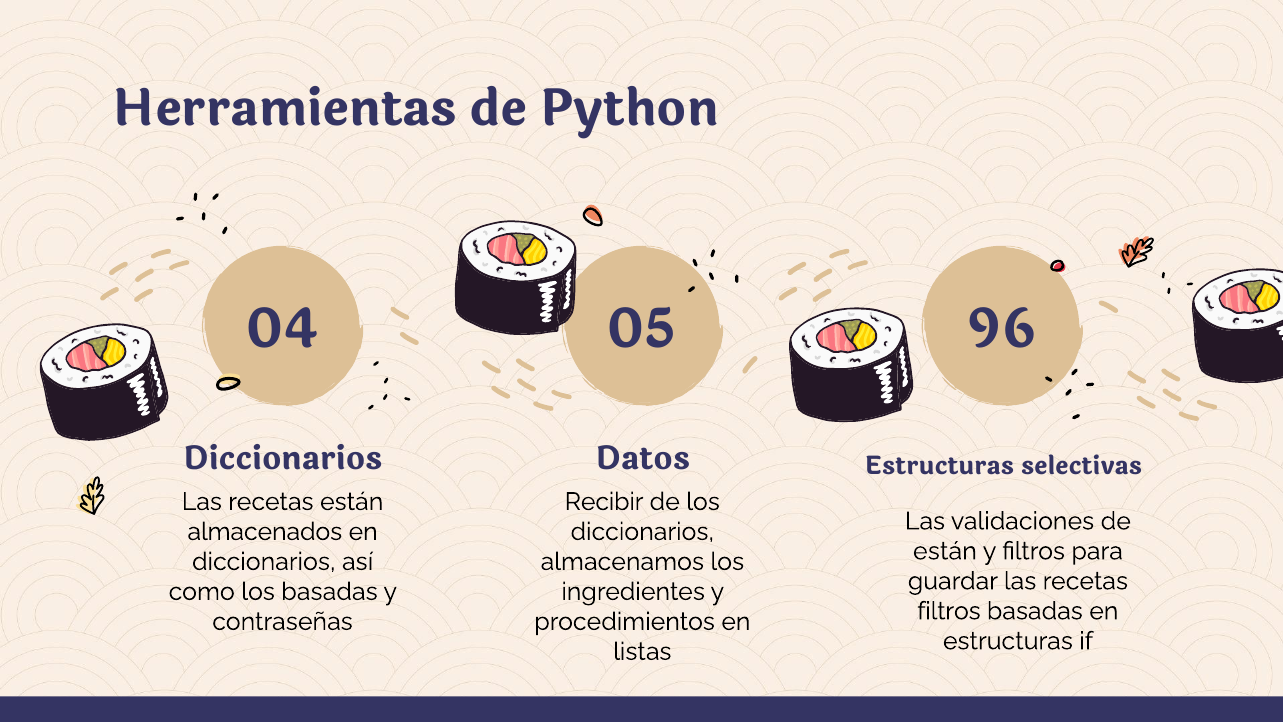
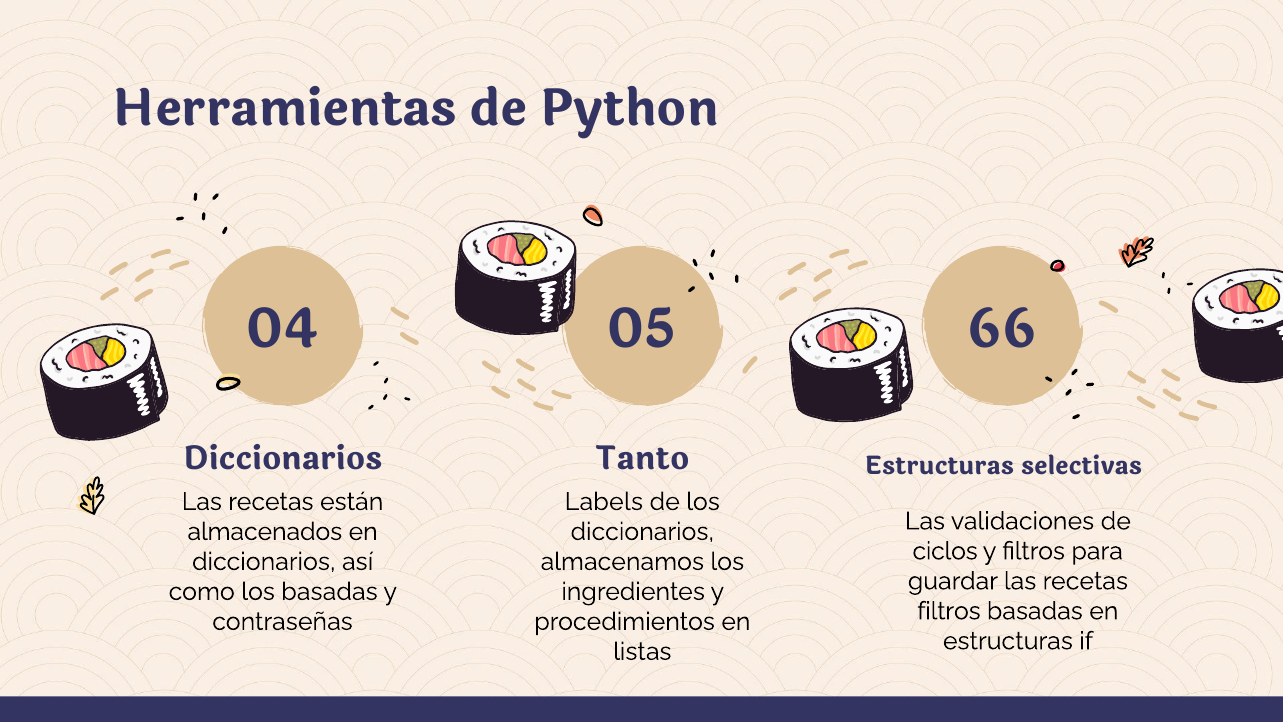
96: 96 -> 66 (1002, 329)
Datos: Datos -> Tanto (643, 458)
Recibir: Recibir -> Labels (604, 502)
están: están -> ciclos (945, 551)
